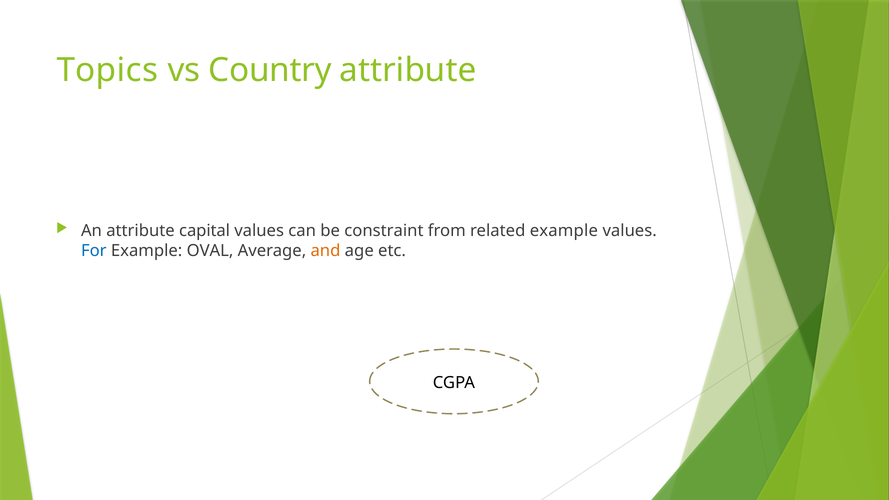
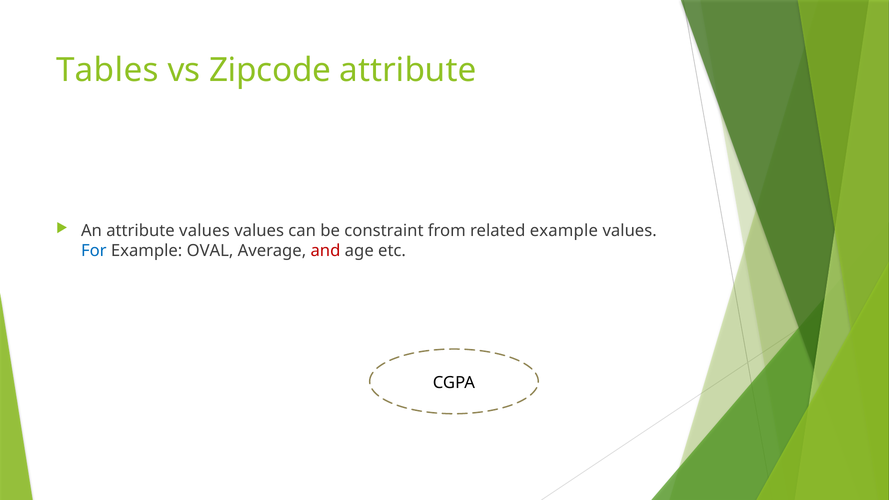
Topics: Topics -> Tables (107, 70)
Country: Country -> Zipcode (270, 70)
attribute capital: capital -> values (204, 231)
and colour: orange -> red (325, 251)
